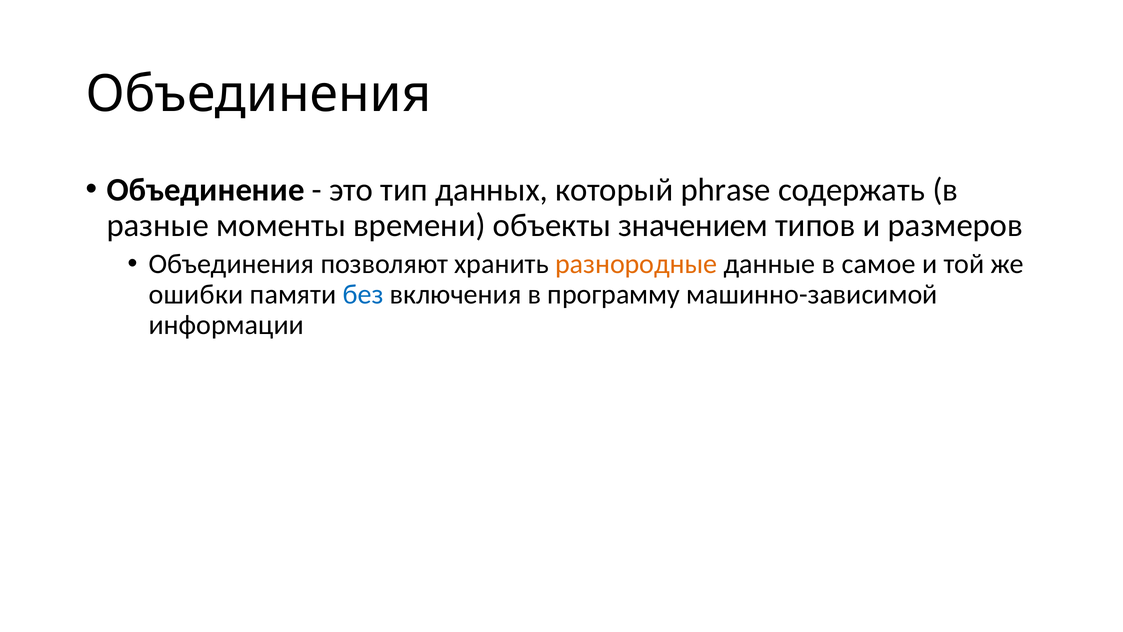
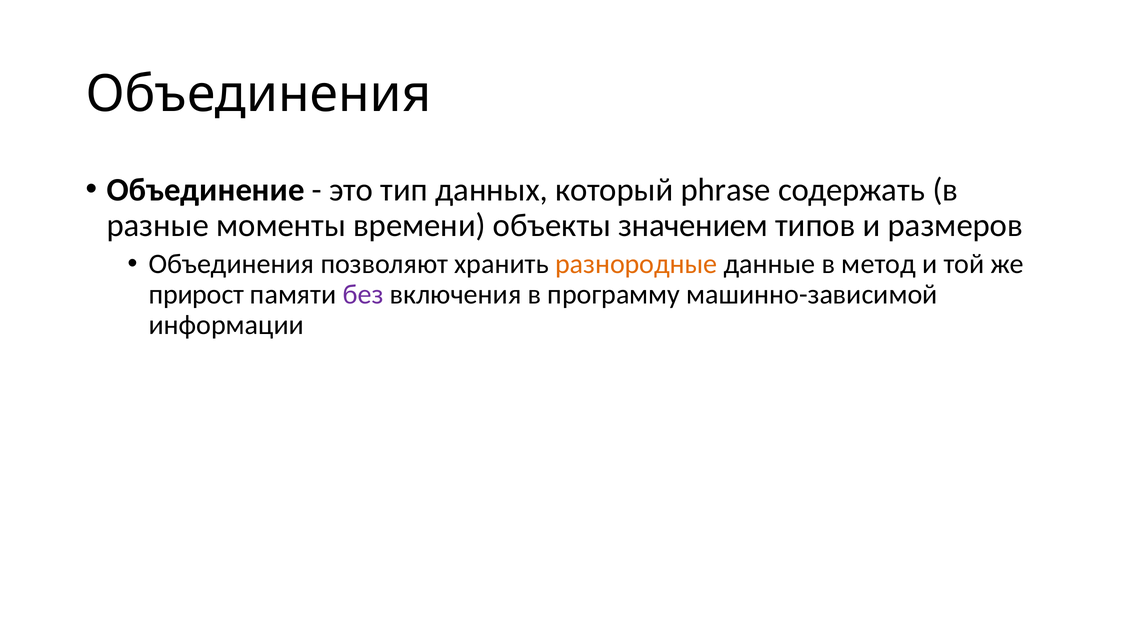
самое: самое -> метод (879, 264)
ошибки: ошибки -> прирост (196, 294)
без colour: blue -> purple (363, 294)
